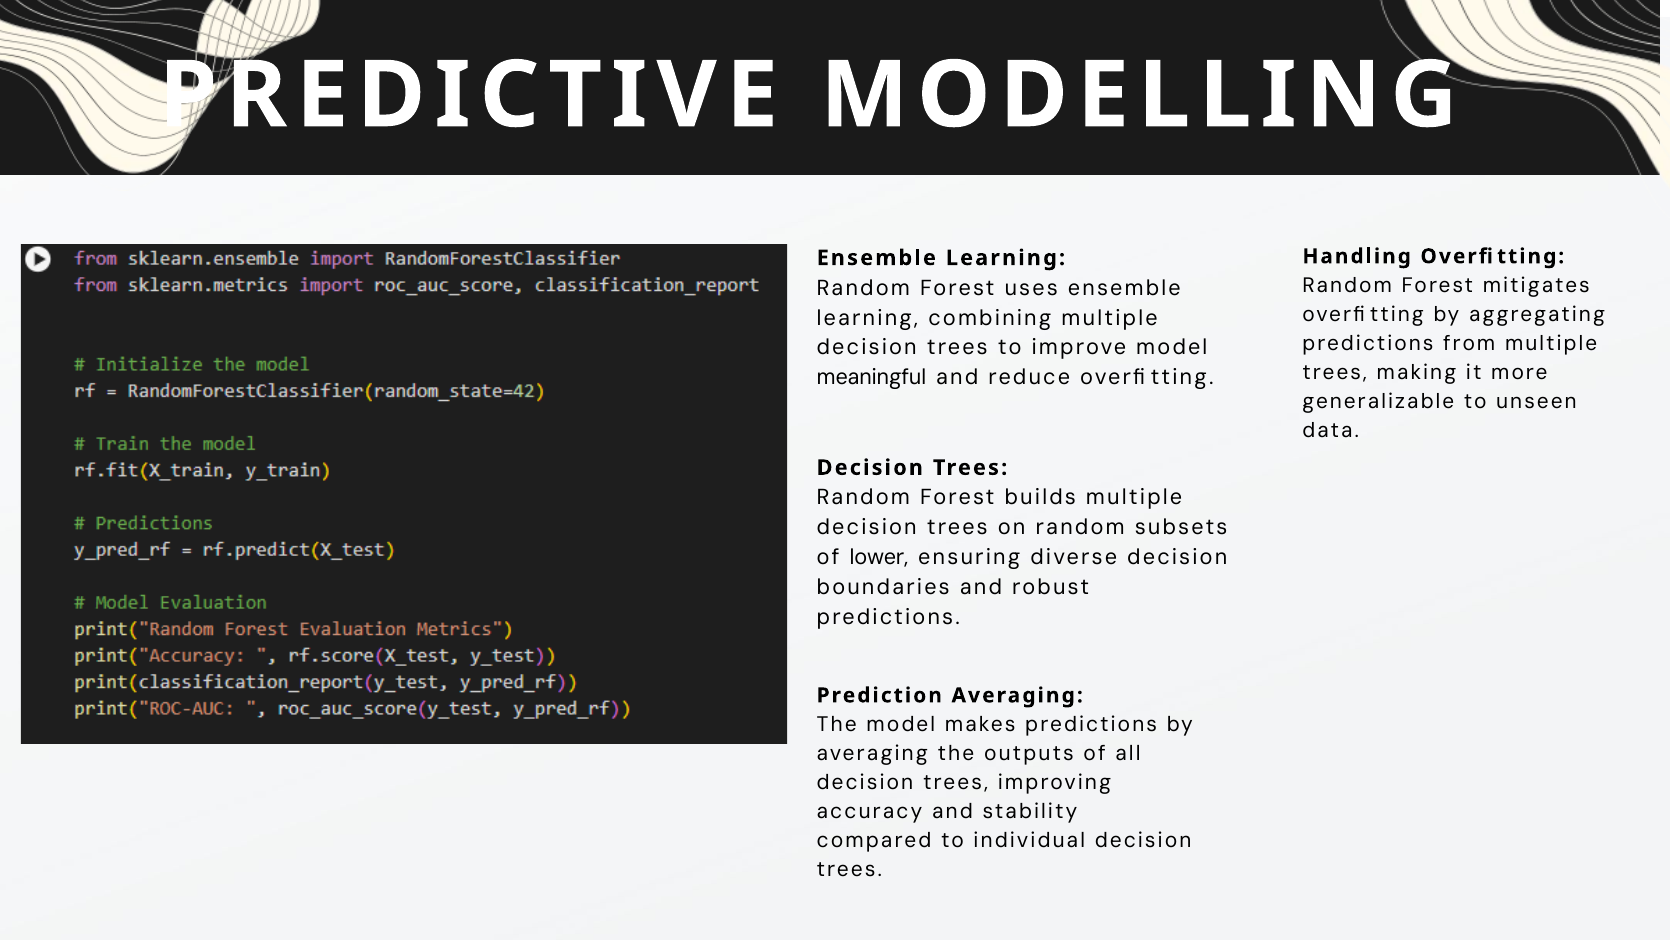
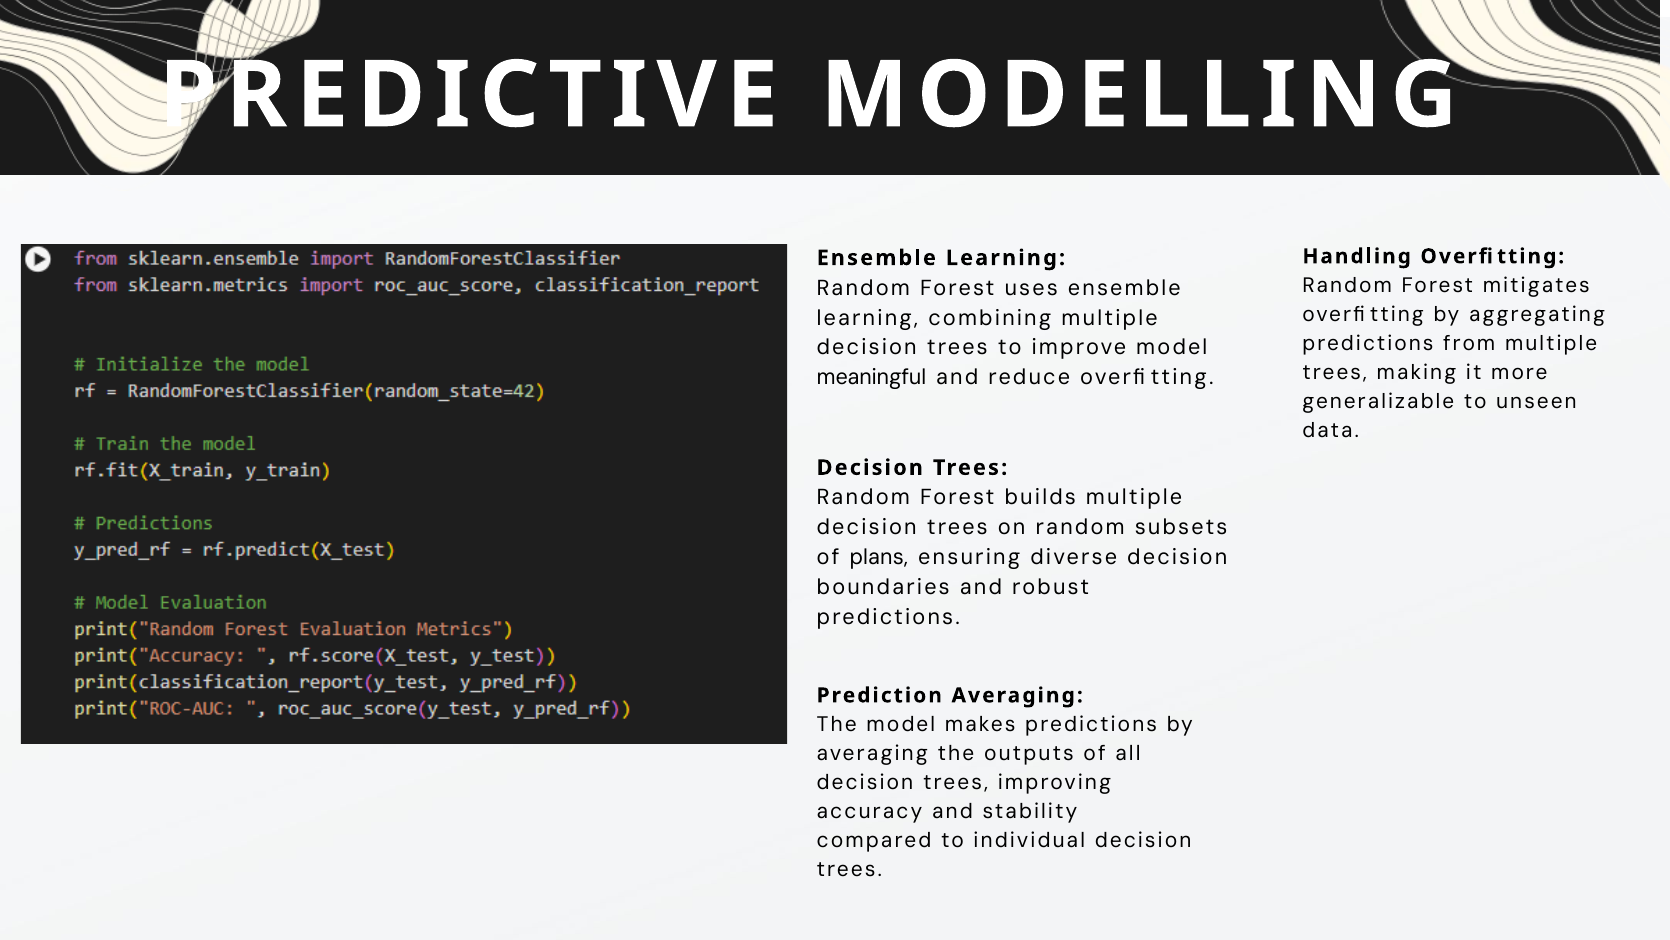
lower: lower -> plans (879, 557)
